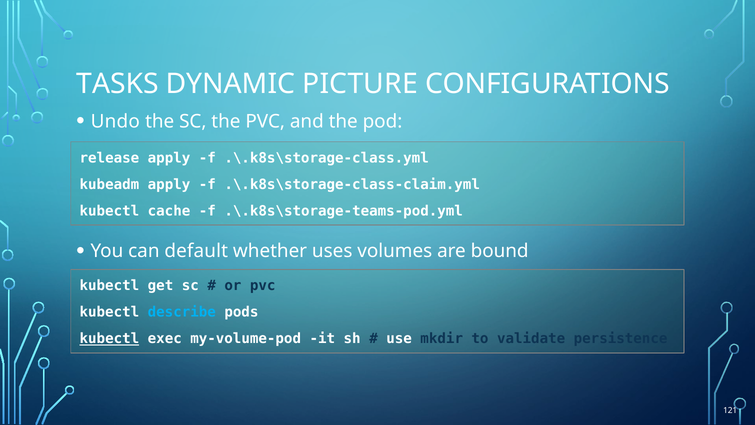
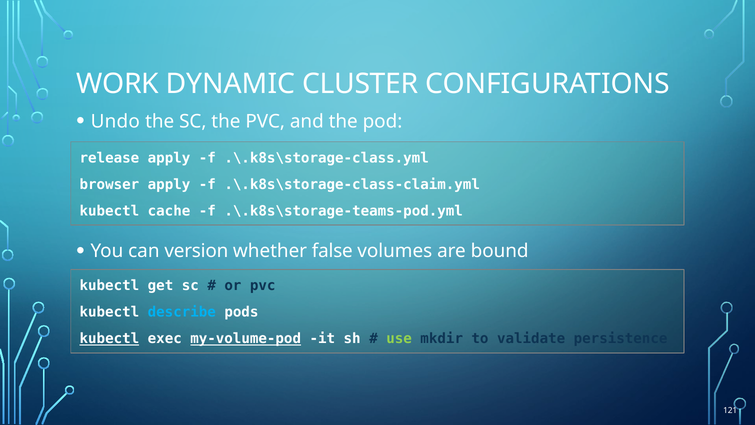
TASKS: TASKS -> WORK (118, 84)
PICTURE: PICTURE -> CLUSTER (360, 84)
kubeadm: kubeadm -> browser (109, 184)
default: default -> version (196, 251)
uses: uses -> false (332, 251)
my-volume-pod underline: none -> present (246, 338)
use colour: white -> light green (399, 338)
